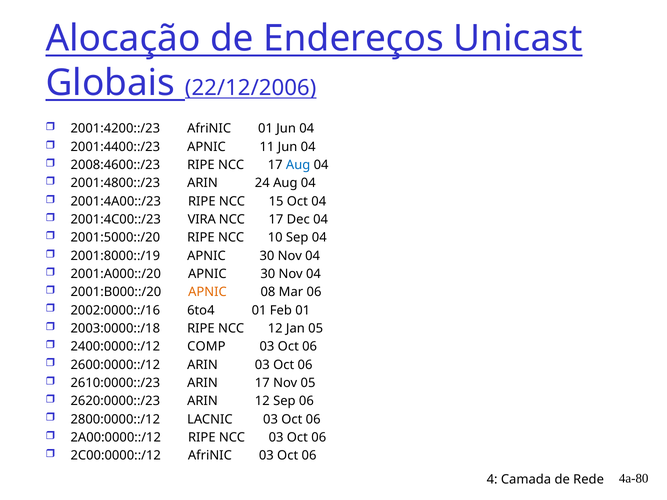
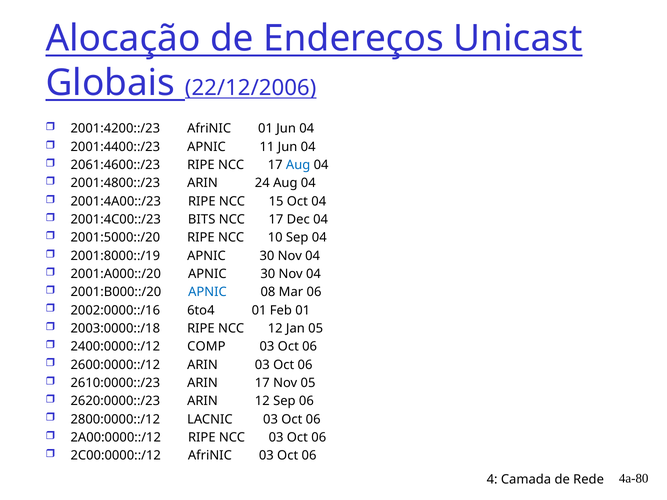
2008:4600::/23: 2008:4600::/23 -> 2061:4600::/23 (115, 165)
VIRA: VIRA -> BITS (202, 220)
APNIC colour: orange -> blue (207, 292)
